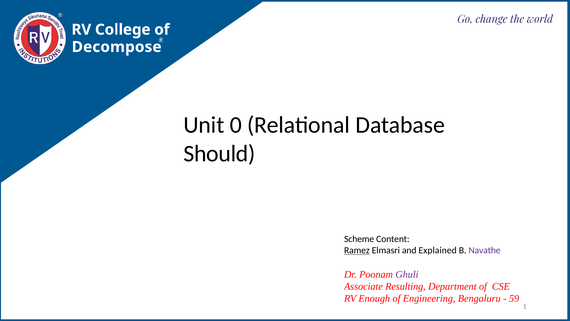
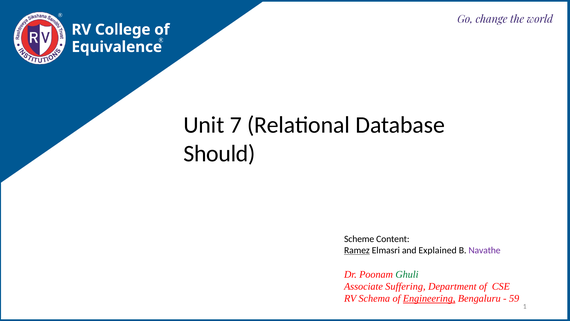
Decompose: Decompose -> Equivalence (117, 47)
0: 0 -> 7 (236, 125)
Ghuli colour: purple -> green (407, 274)
Resulting: Resulting -> Suffering (405, 286)
Enough: Enough -> Schema (374, 298)
Engineering underline: none -> present (429, 298)
